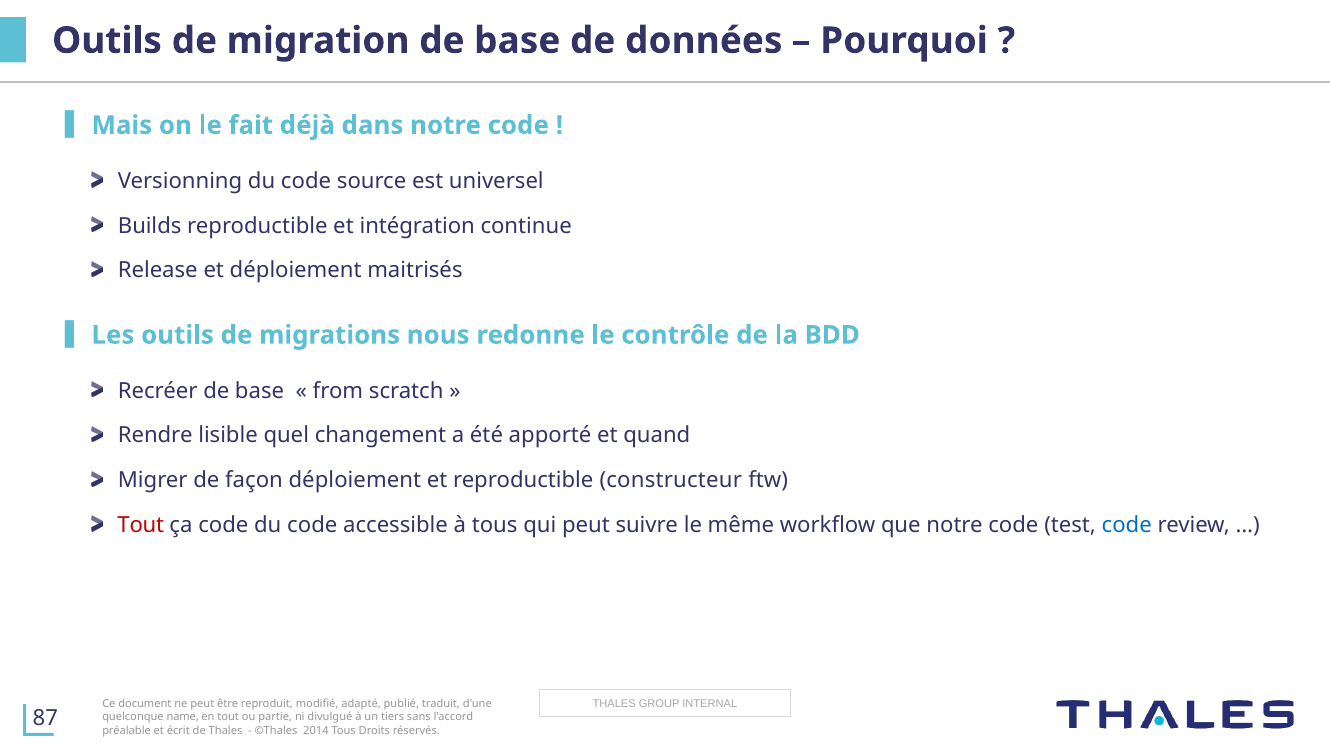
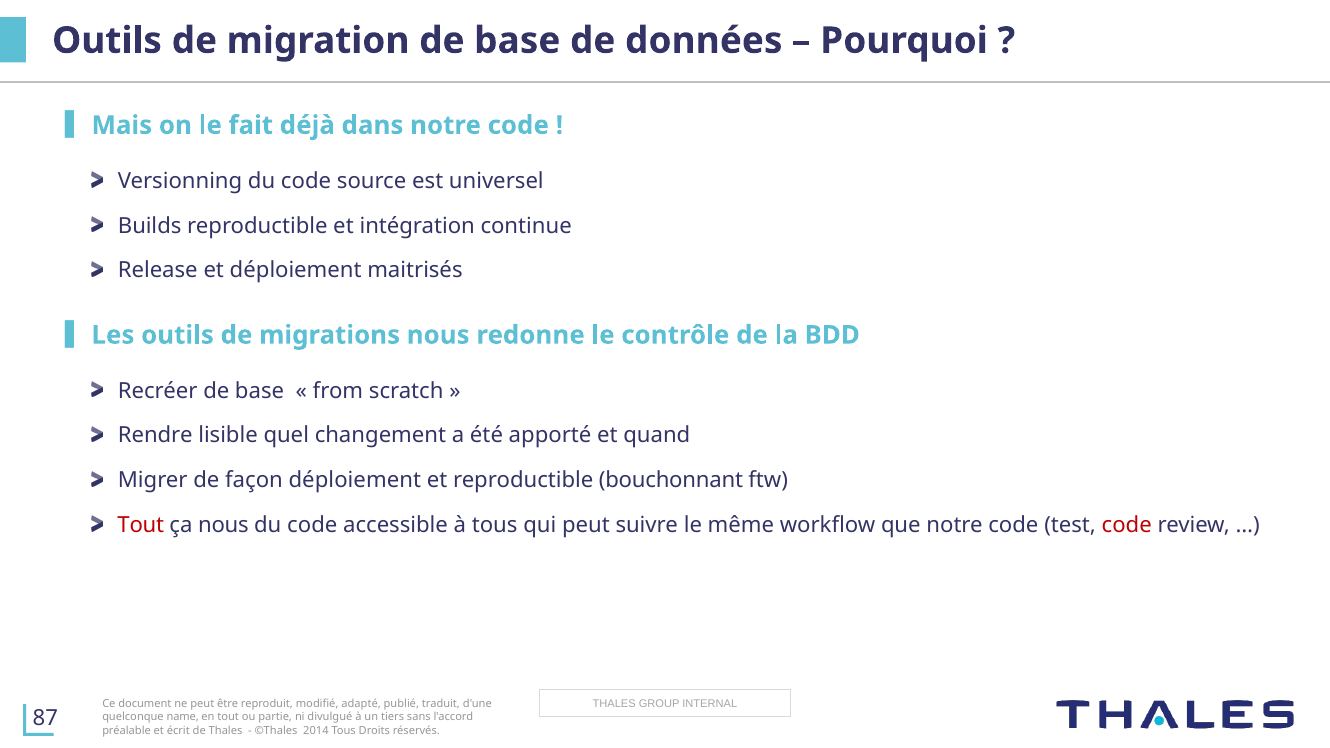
constructeur: constructeur -> bouchonnant (671, 480)
ça code: code -> nous (223, 525)
code colour: blue -> red (1127, 525)
